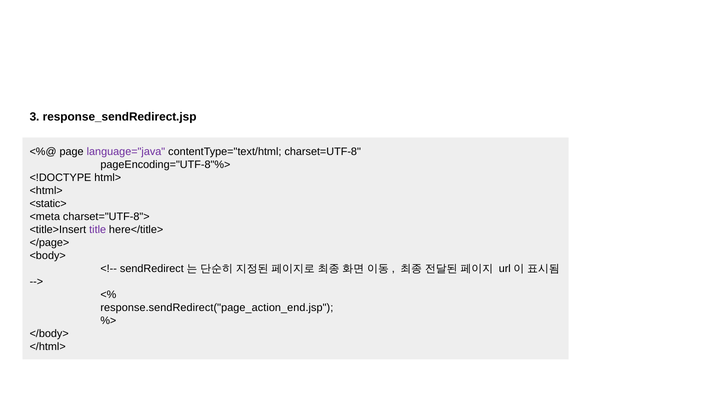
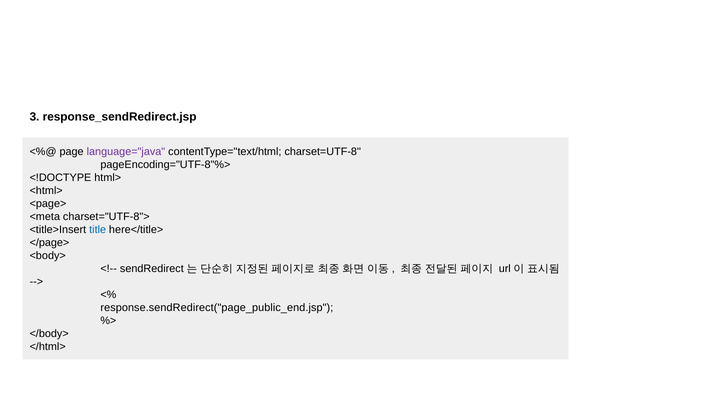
<static>: <static> -> <page> (48, 204)
title colour: purple -> blue (98, 230)
response.sendRedirect("page_action_end.jsp: response.sendRedirect("page_action_end.jsp -> response.sendRedirect("page_public_end.jsp (217, 308)
